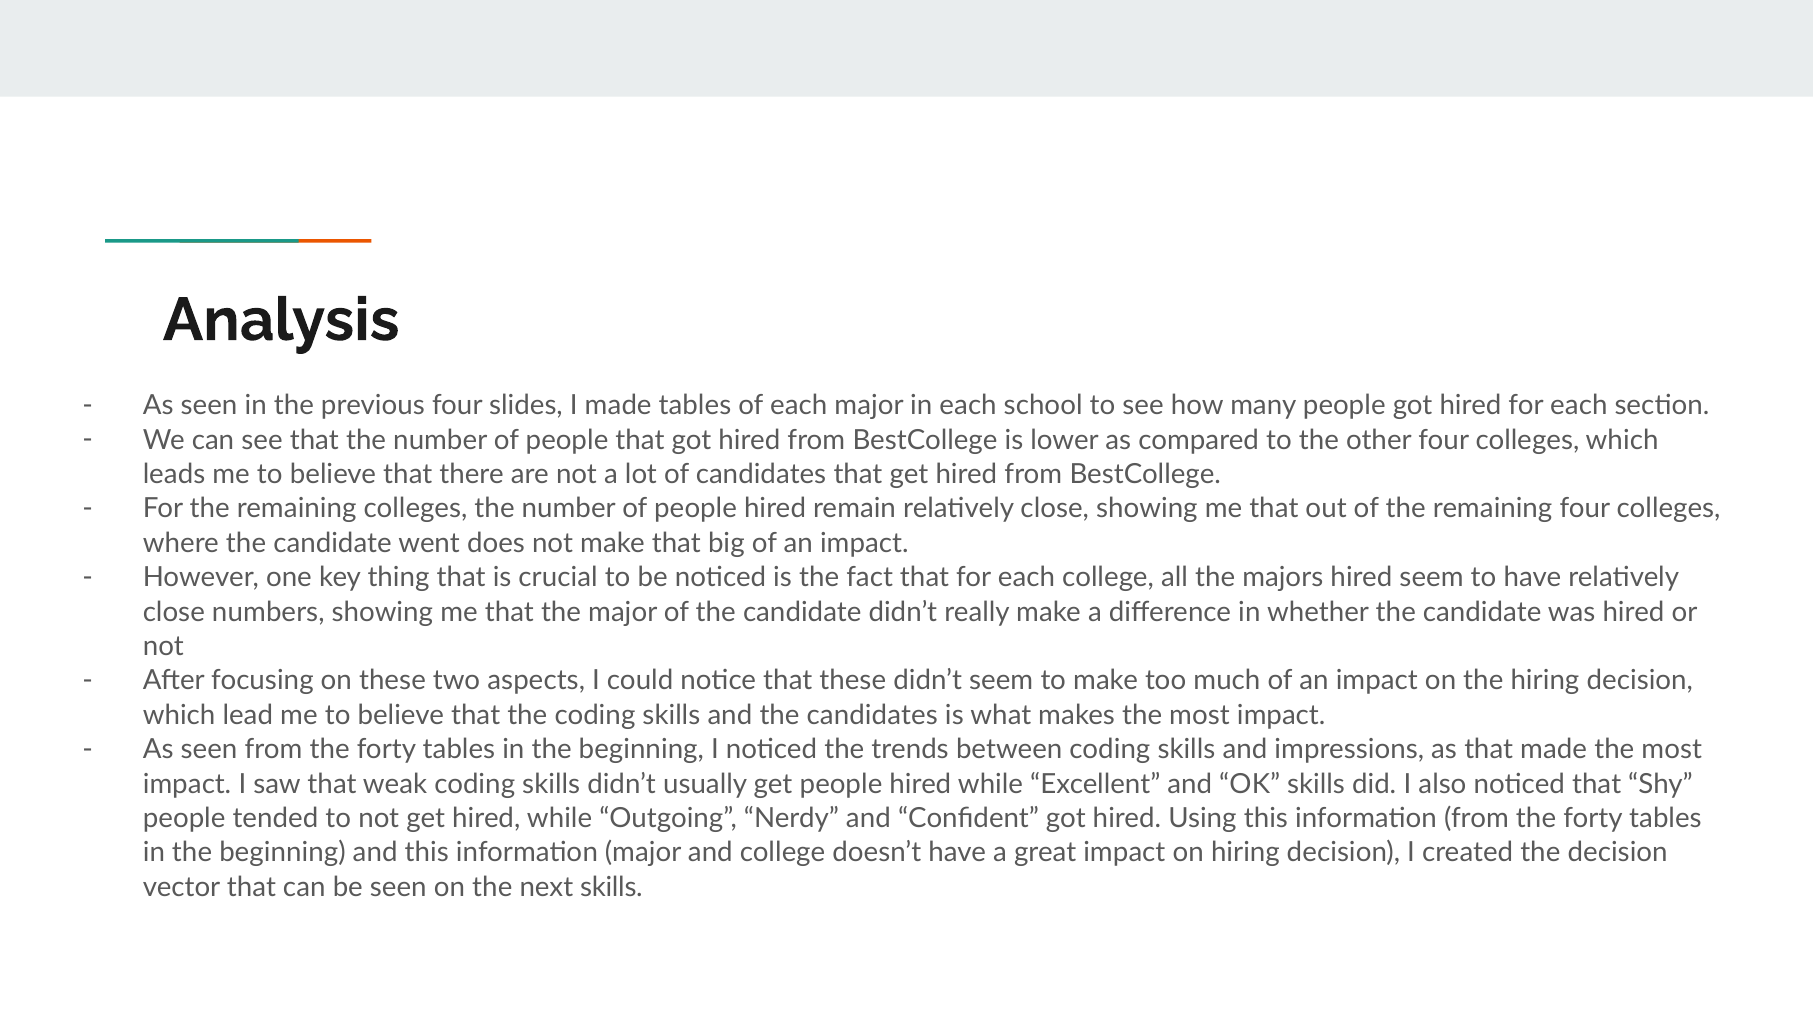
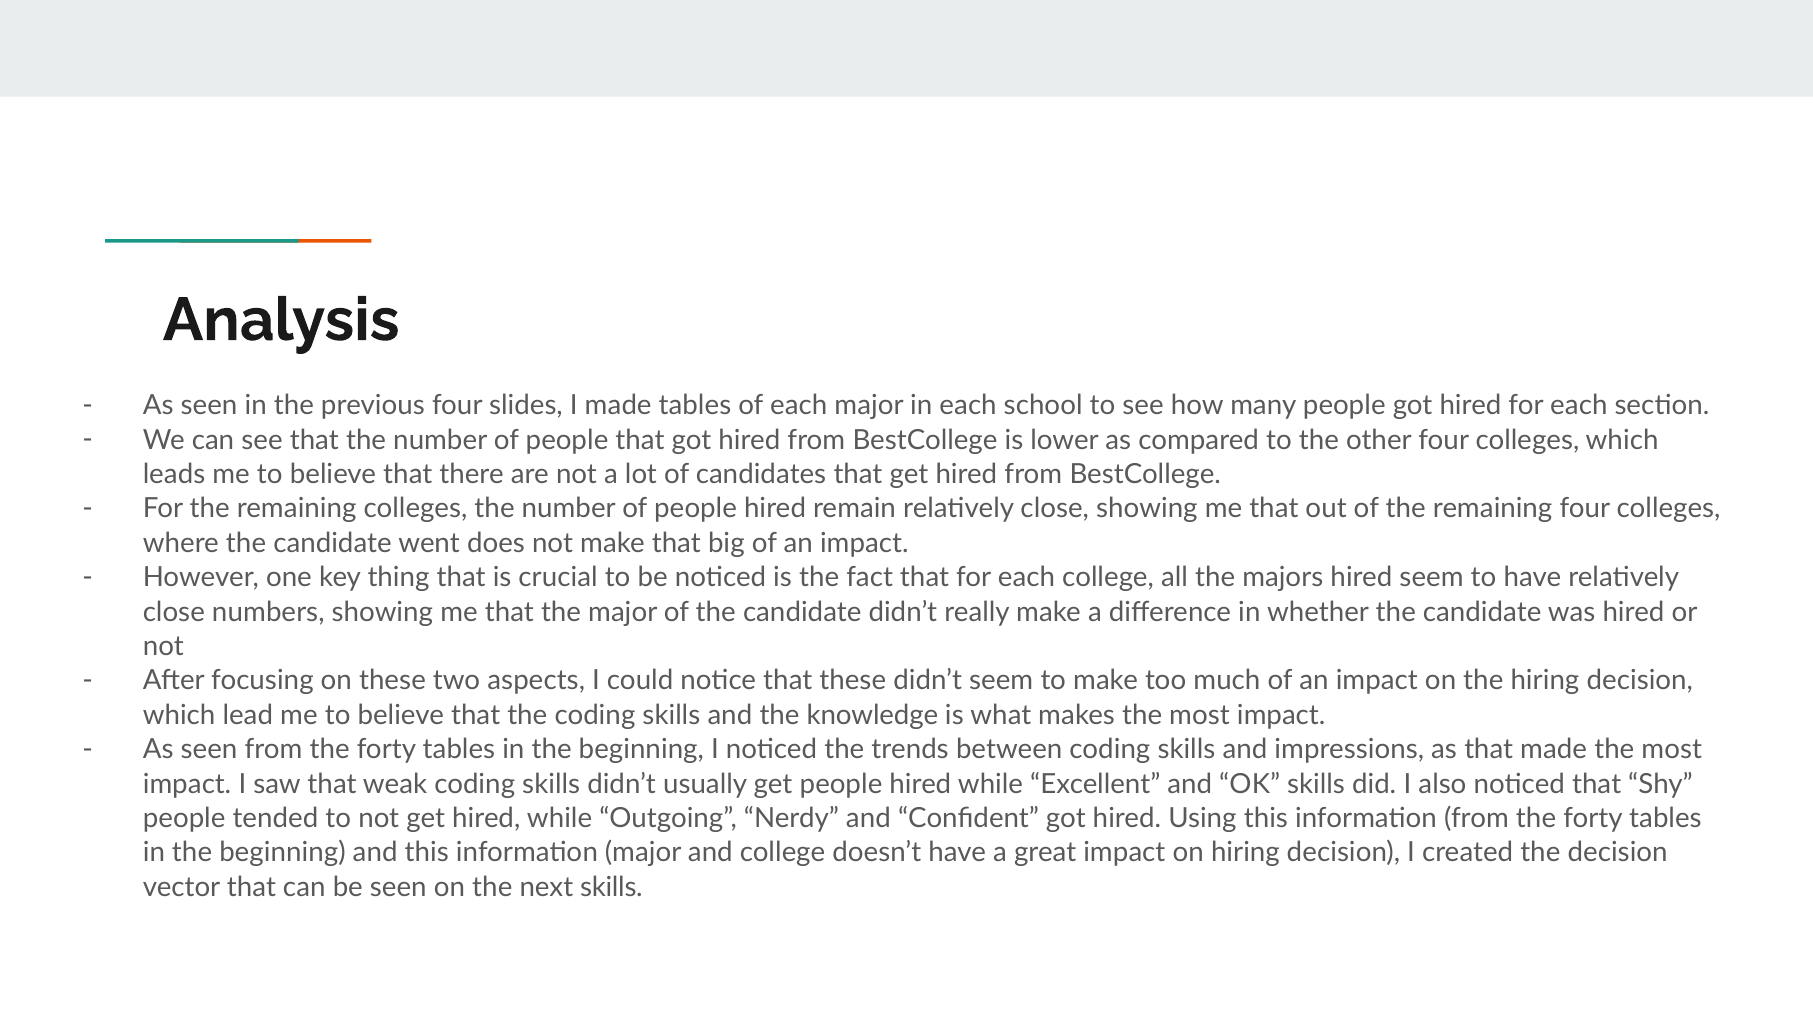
the candidates: candidates -> knowledge (872, 715)
